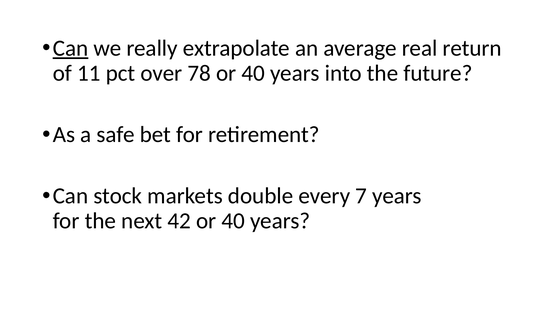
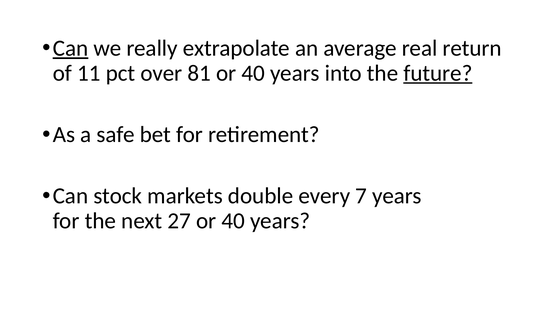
78: 78 -> 81 (199, 73)
future underline: none -> present (438, 73)
42: 42 -> 27 (179, 221)
